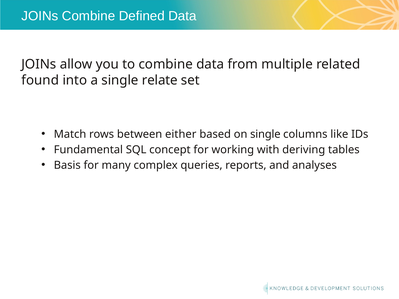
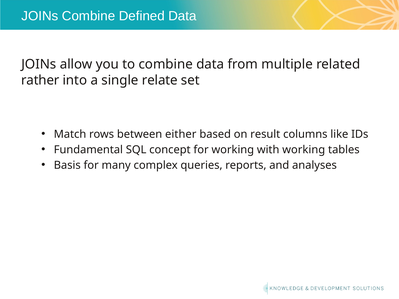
found: found -> rather (40, 80)
on single: single -> result (265, 134)
with deriving: deriving -> working (304, 150)
